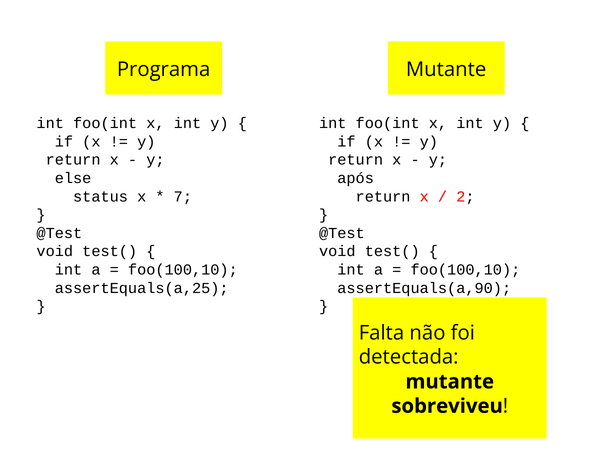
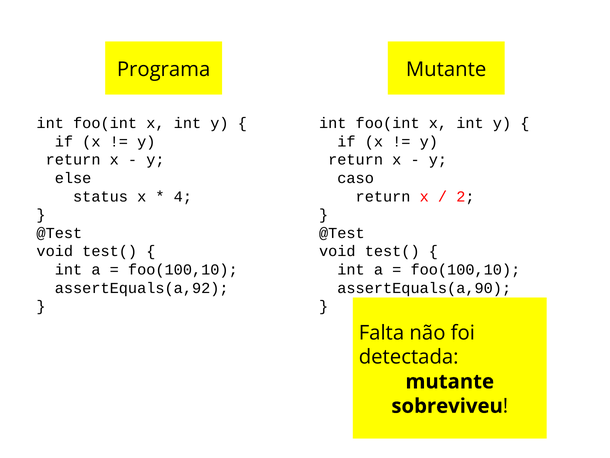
após: após -> caso (356, 178)
7: 7 -> 4 (183, 196)
assertEquals(a,25: assertEquals(a,25 -> assertEquals(a,92 (142, 288)
